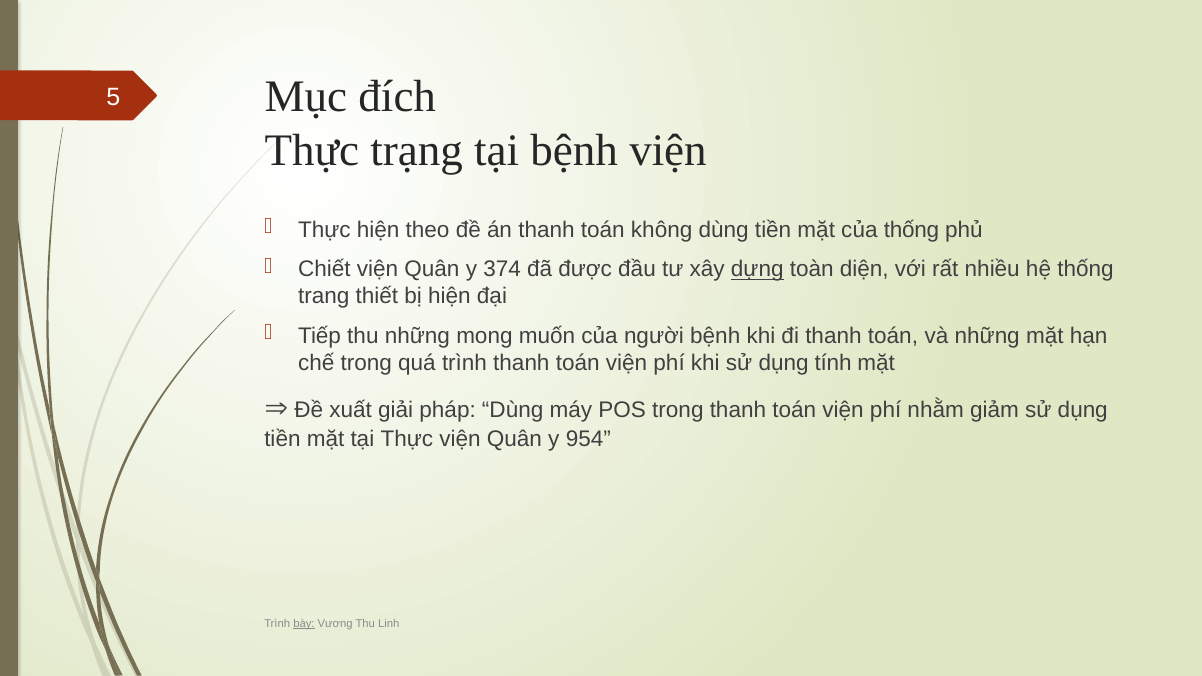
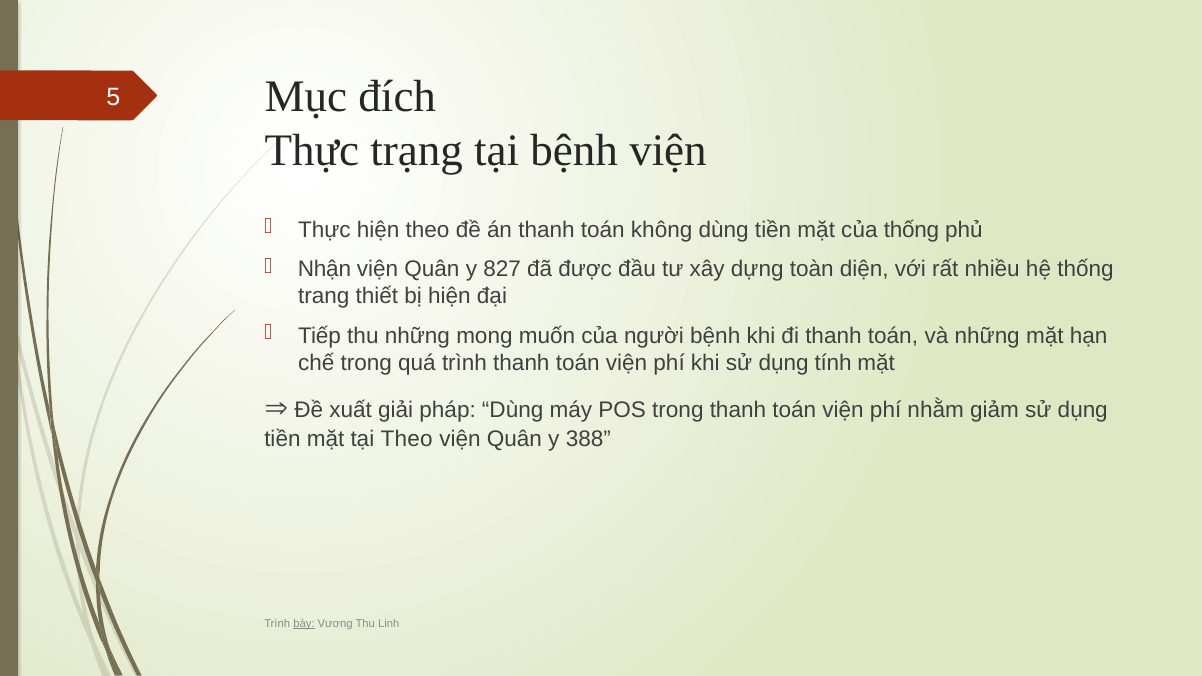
Chiết: Chiết -> Nhận (324, 270)
374: 374 -> 827 (502, 270)
dựng underline: present -> none (757, 270)
tại Thực: Thực -> Theo (407, 439)
954: 954 -> 388 (588, 439)
